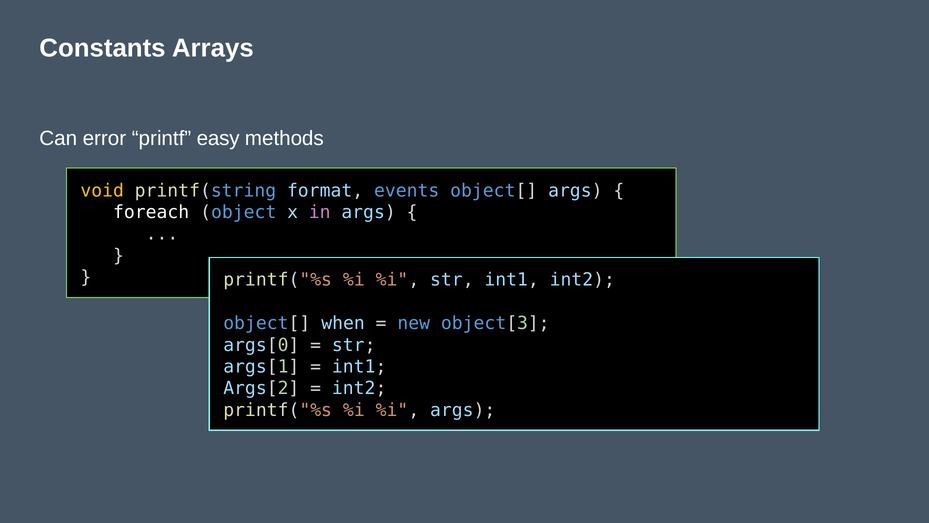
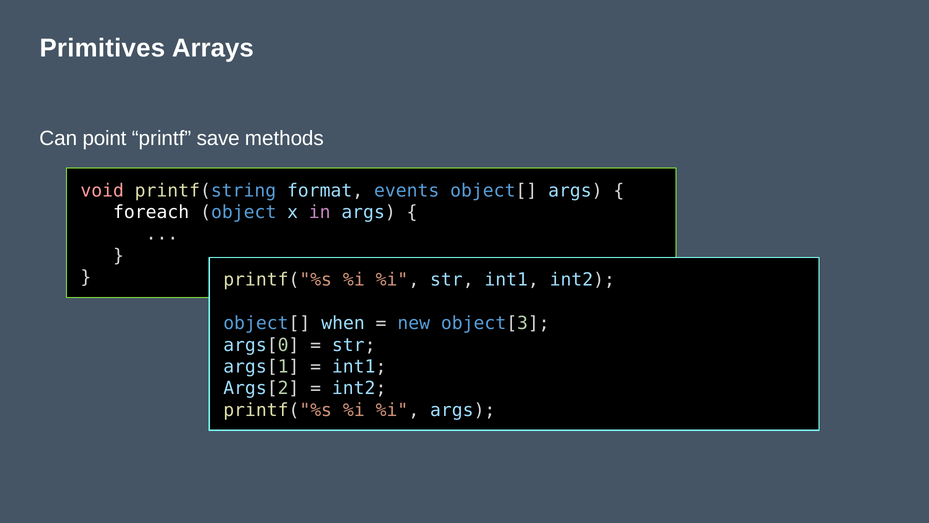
Constants: Constants -> Primitives (102, 48)
error: error -> point (104, 138)
easy: easy -> save (218, 138)
void colour: yellow -> pink (102, 190)
